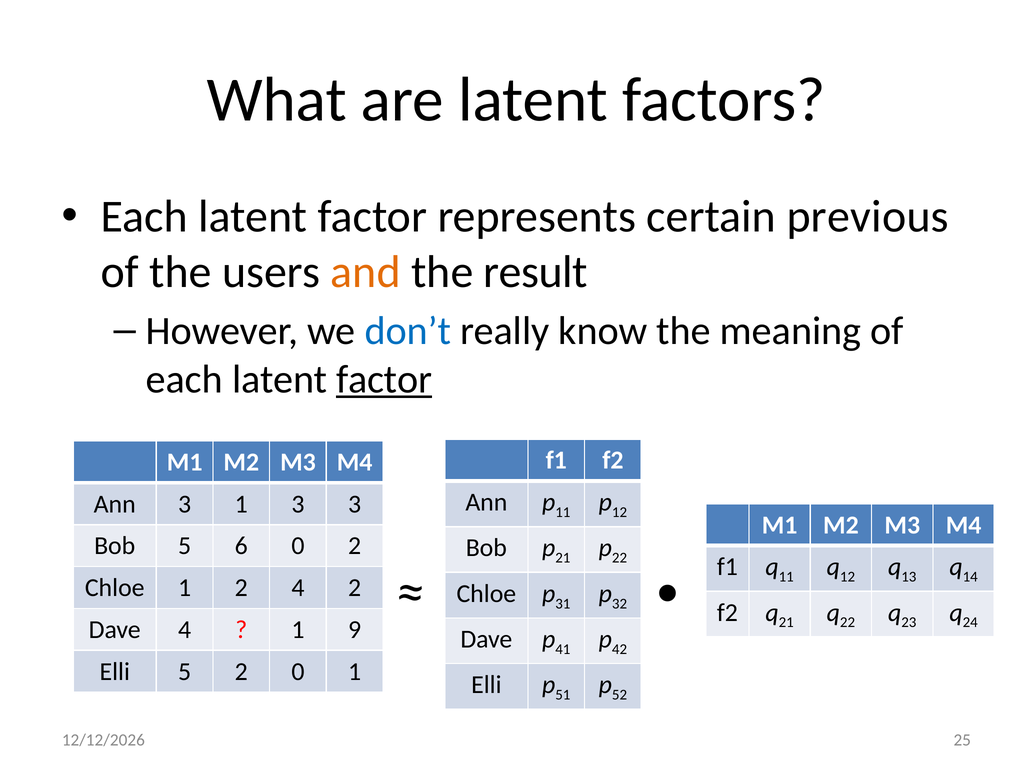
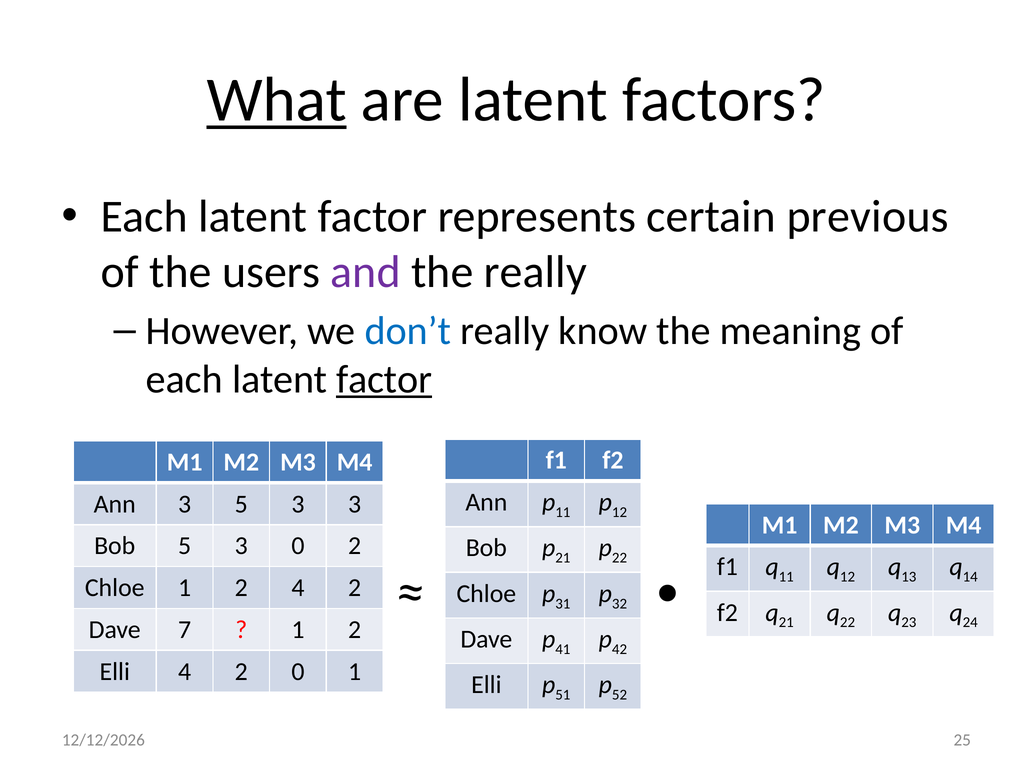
What underline: none -> present (277, 100)
and colour: orange -> purple (366, 272)
the result: result -> really (535, 272)
3 1: 1 -> 5 (241, 504)
Bob 5 6: 6 -> 3 (241, 546)
Dave 4: 4 -> 7 (185, 629)
9: 9 -> 2 (355, 629)
Elli 5: 5 -> 4 (185, 671)
